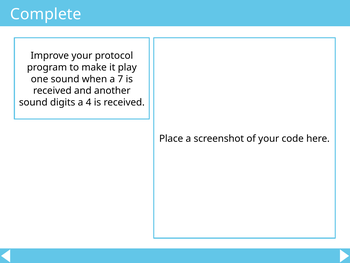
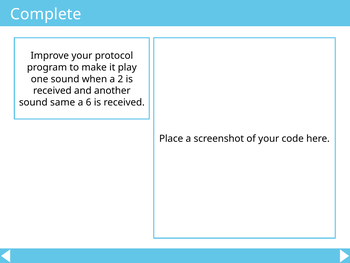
7: 7 -> 2 (120, 79)
digits: digits -> same (63, 102)
4: 4 -> 6 (89, 102)
